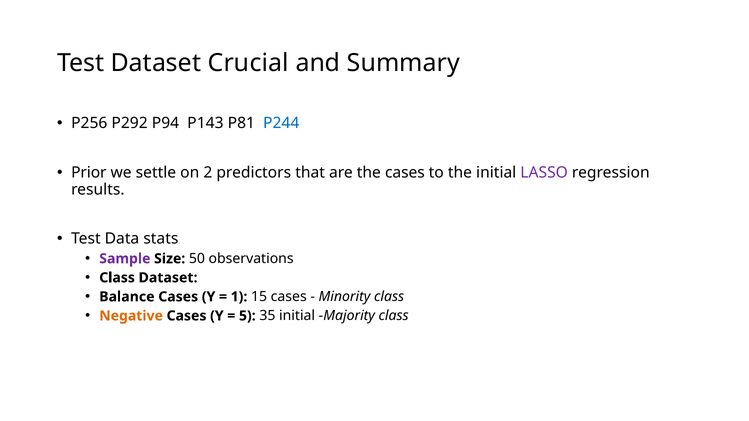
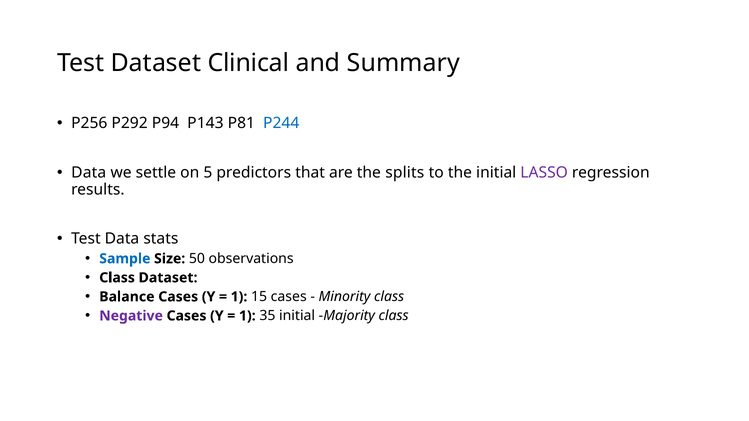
Crucial: Crucial -> Clinical (248, 63)
Prior: Prior -> Data (89, 173)
2: 2 -> 5 (208, 173)
the cases: cases -> splits (405, 173)
Sample colour: purple -> blue (125, 259)
Negative colour: orange -> purple (131, 316)
5: 5 -> 1 (247, 316)
